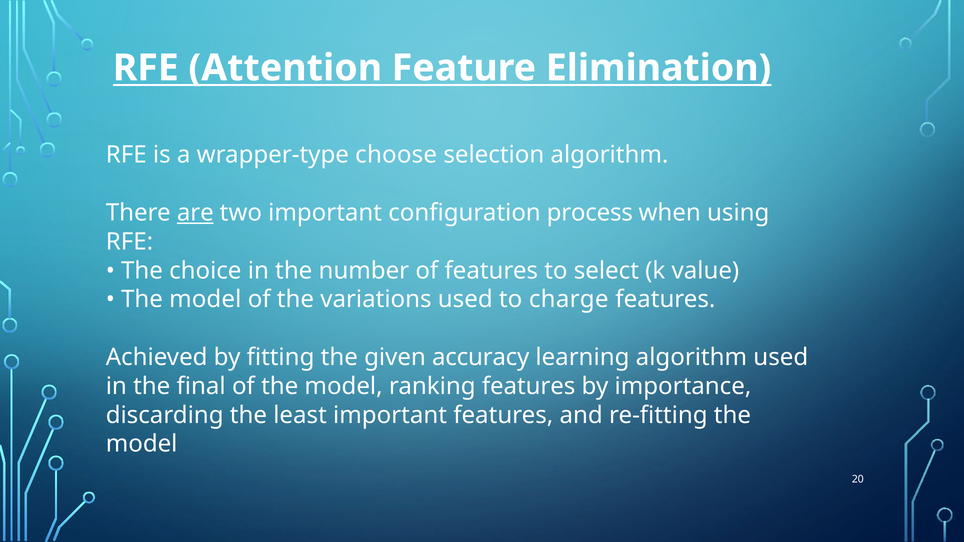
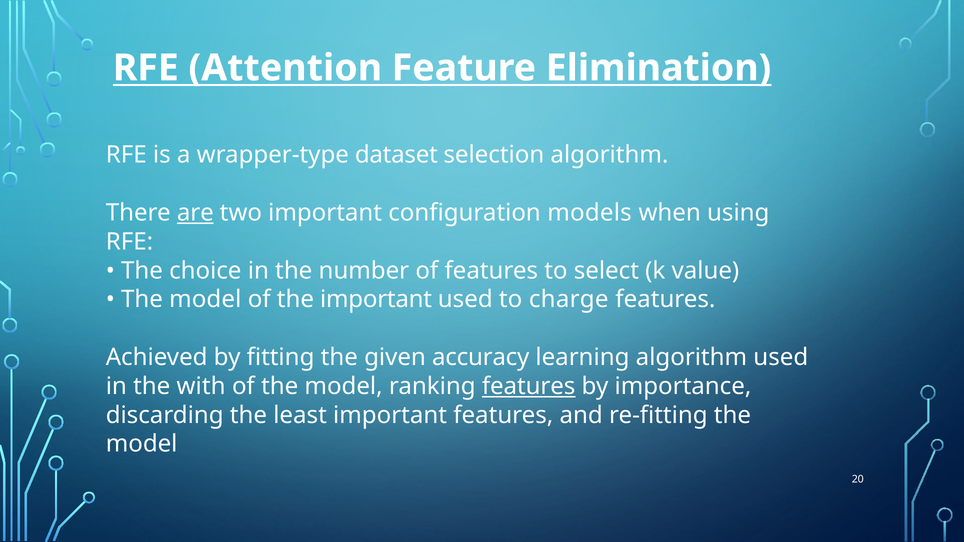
choose: choose -> dataset (396, 155)
process: process -> models (590, 213)
the variations: variations -> important (376, 300)
final: final -> with (201, 386)
features underline: none -> present (529, 386)
